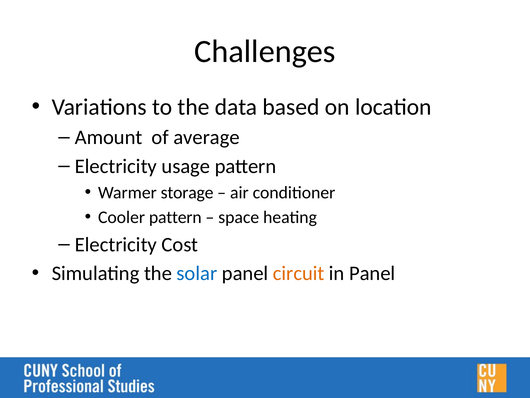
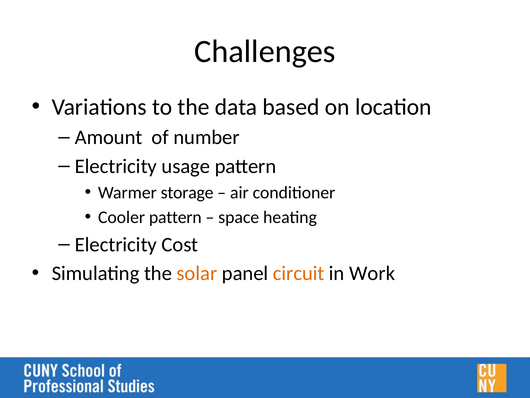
average: average -> number (207, 137)
solar colour: blue -> orange (197, 273)
in Panel: Panel -> Work (372, 273)
